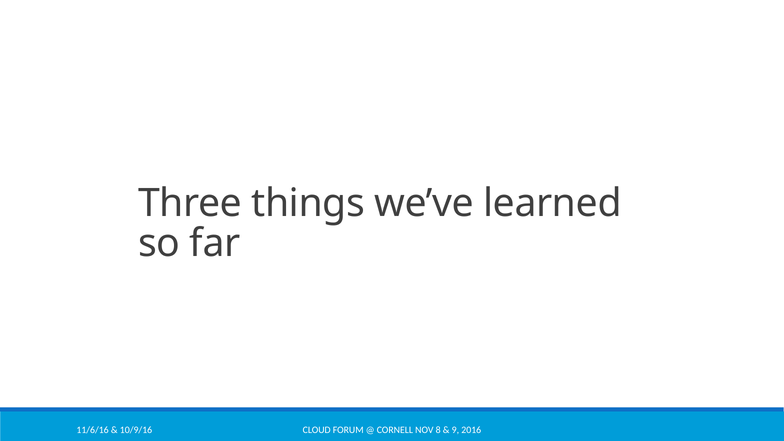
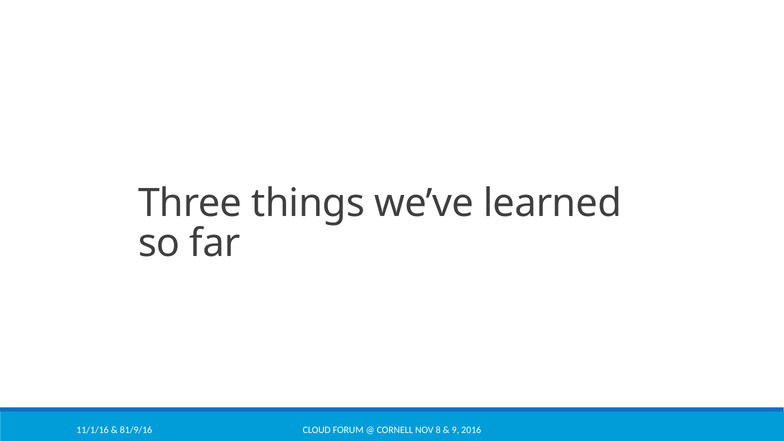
11/6/16: 11/6/16 -> 11/1/16 (93, 430)
10/9/16: 10/9/16 -> 81/9/16 (136, 430)
